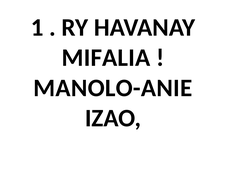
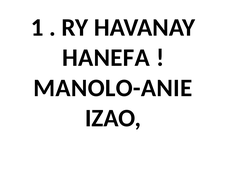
MIFALIA: MIFALIA -> HANEFA (106, 58)
